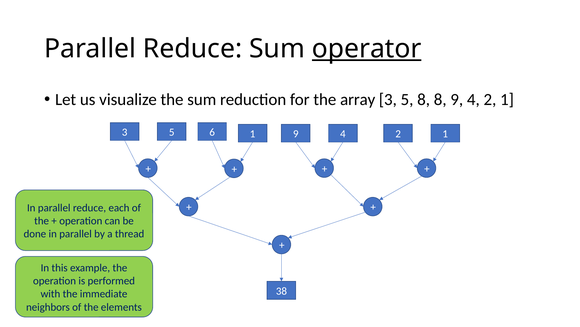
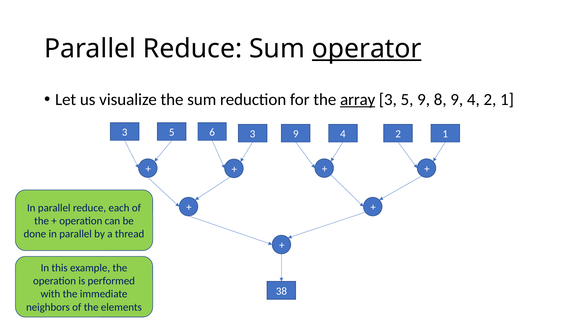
array underline: none -> present (358, 99)
5 8: 8 -> 9 (424, 99)
6 1: 1 -> 3 (253, 134)
